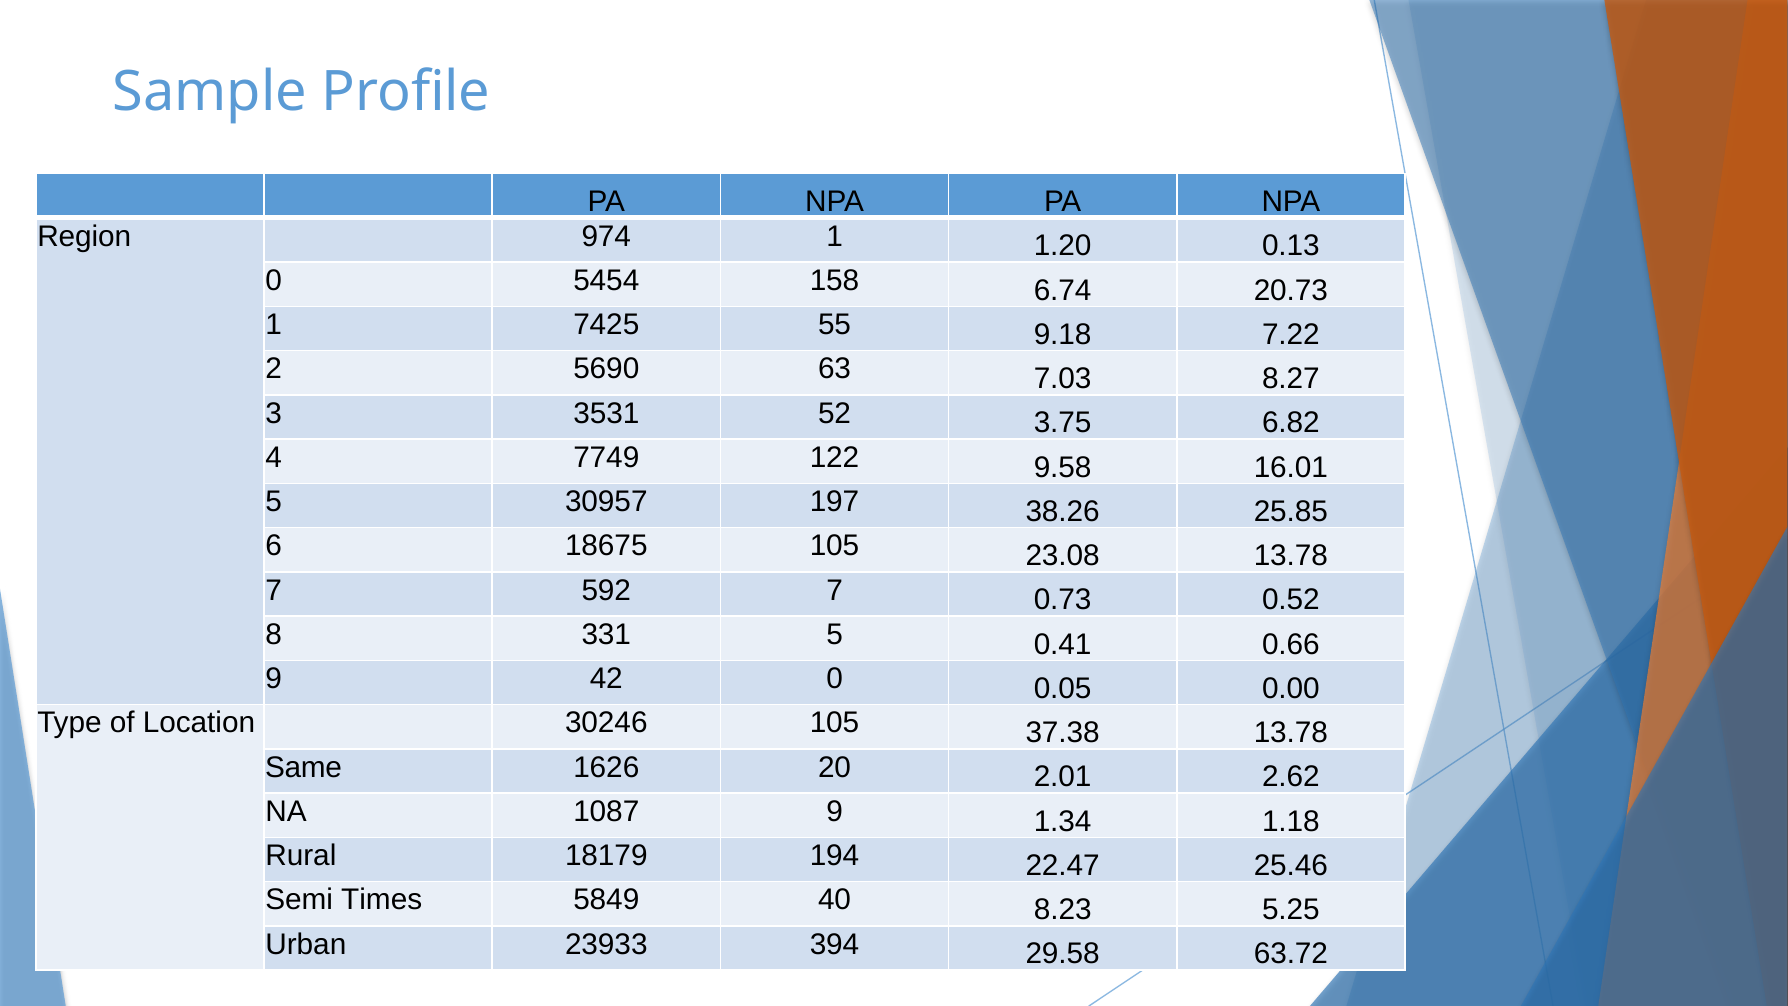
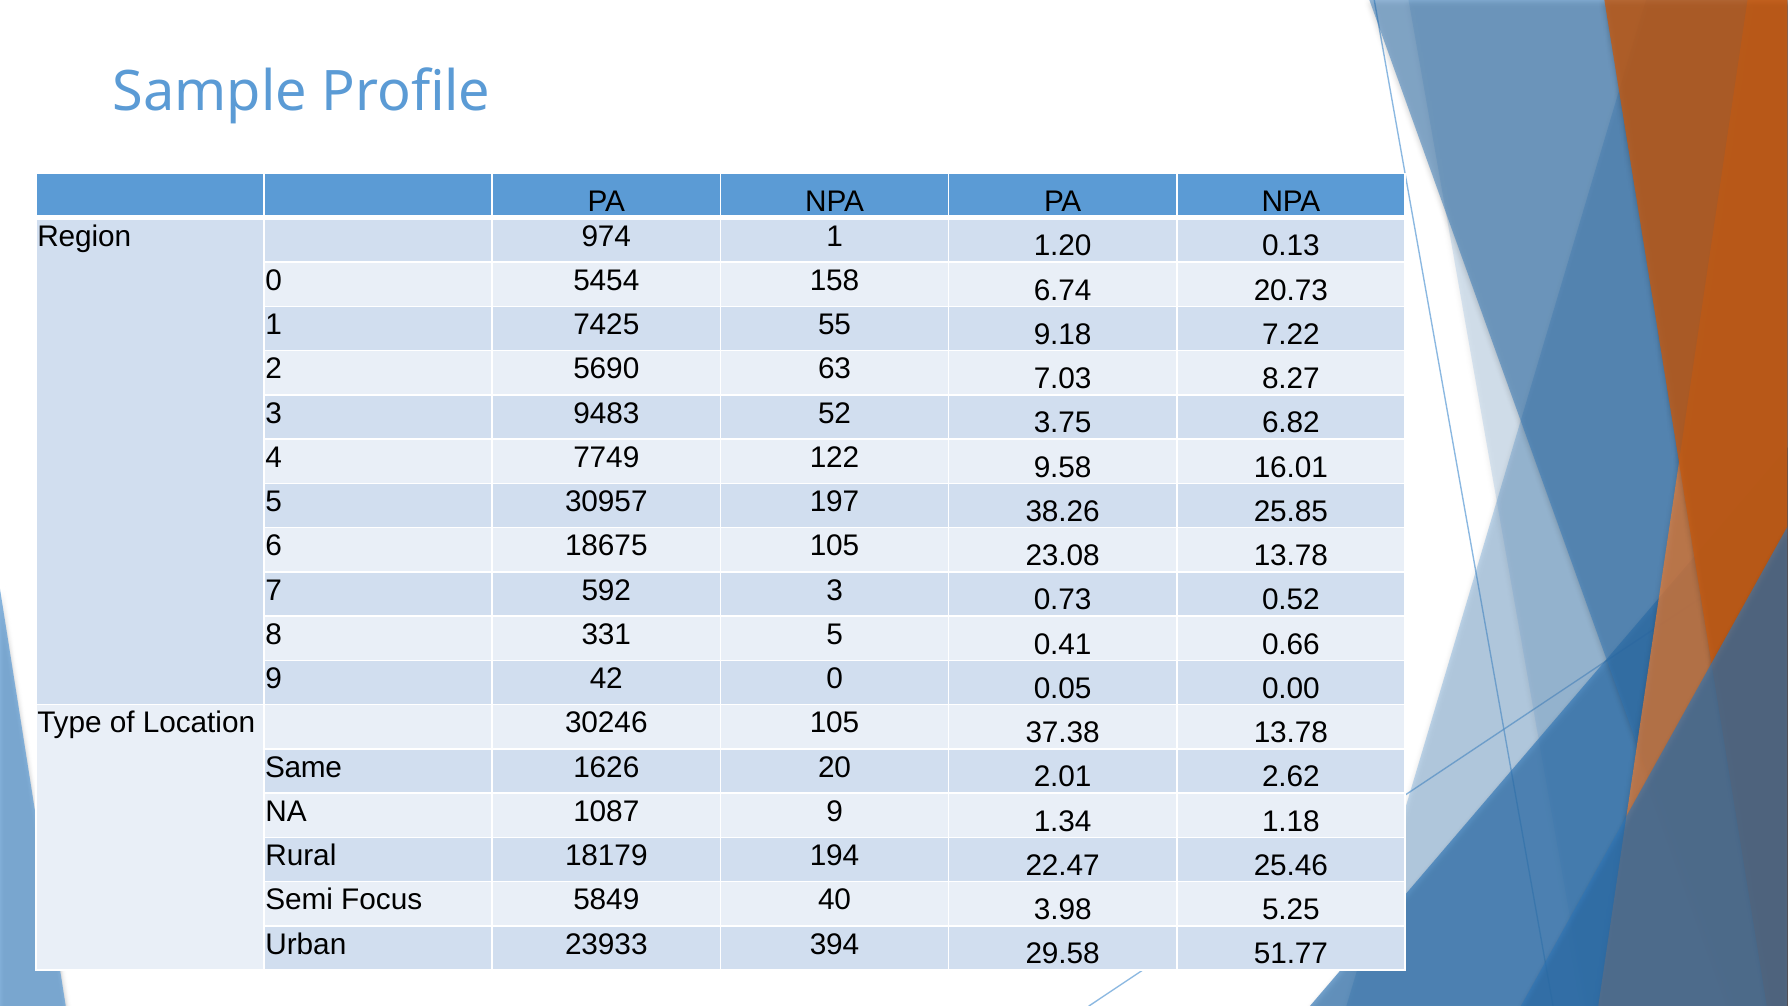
3531: 3531 -> 9483 (606, 413)
592 7: 7 -> 3 (835, 590)
Times: Times -> Focus (382, 900)
8.23: 8.23 -> 3.98 (1063, 910)
63.72: 63.72 -> 51.77 (1291, 954)
